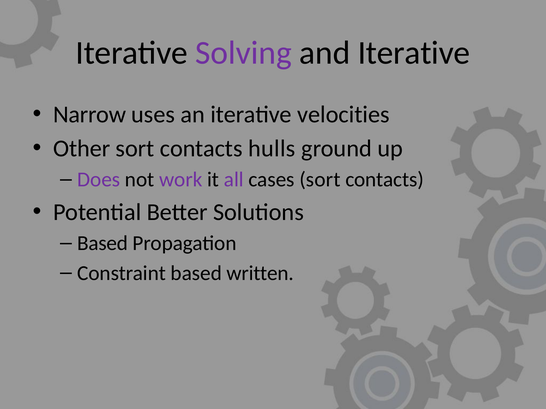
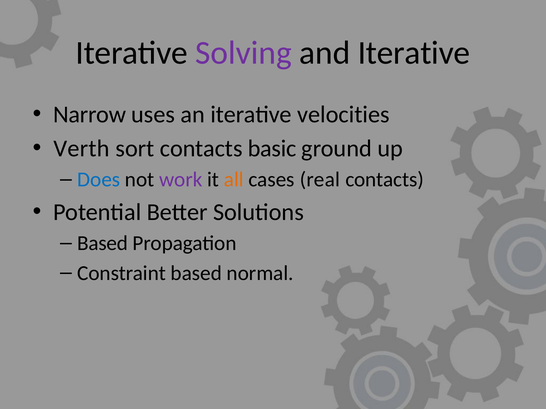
Other: Other -> Verth (82, 149)
hulls: hulls -> basic (272, 149)
Does colour: purple -> blue (99, 180)
all colour: purple -> orange (234, 180)
cases sort: sort -> real (320, 180)
written: written -> normal (260, 273)
